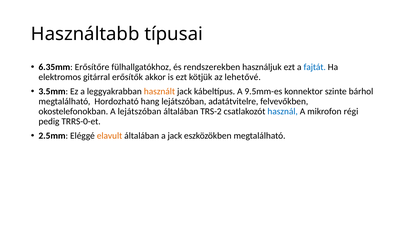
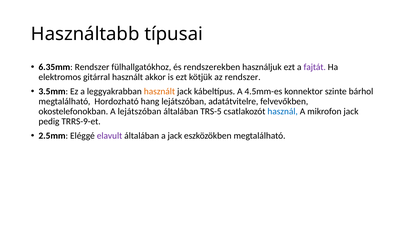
6.35mm Erősítőre: Erősítőre -> Rendszer (92, 67)
fajtát colour: blue -> purple (315, 67)
gitárral erősítők: erősítők -> használt (128, 77)
az lehetővé: lehetővé -> rendszer (243, 77)
9.5mm-es: 9.5mm-es -> 4.5mm-es (263, 92)
TRS-2: TRS-2 -> TRS-5 (211, 112)
mikrofon régi: régi -> jack (351, 112)
TRRS-0-et: TRRS-0-et -> TRRS-9-et (81, 122)
elavult colour: orange -> purple (110, 136)
